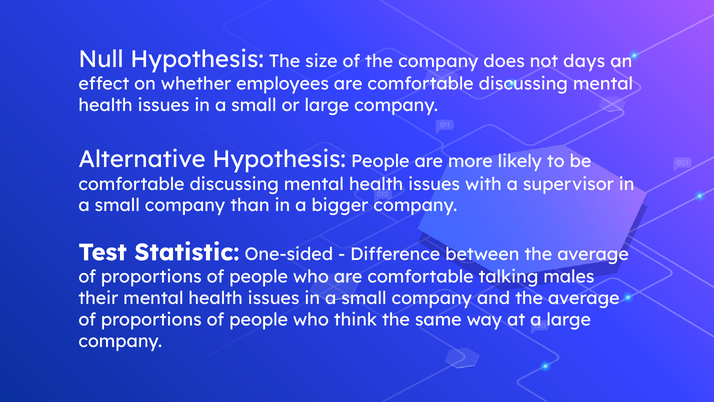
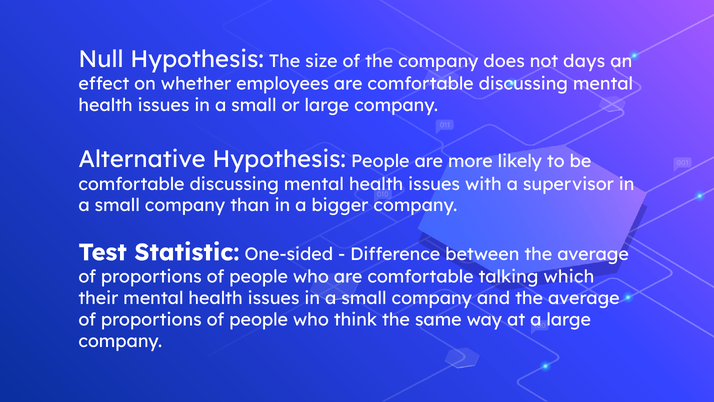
males: males -> which (569, 277)
